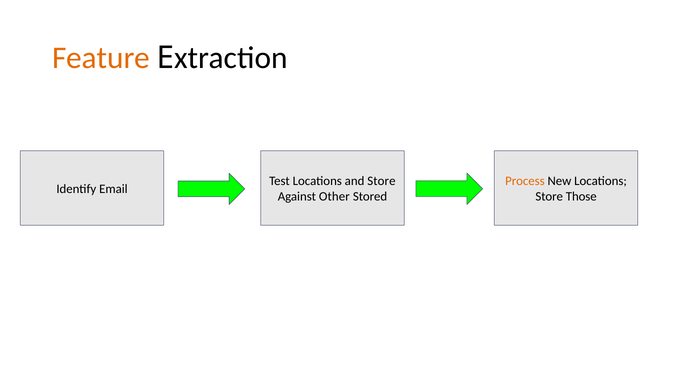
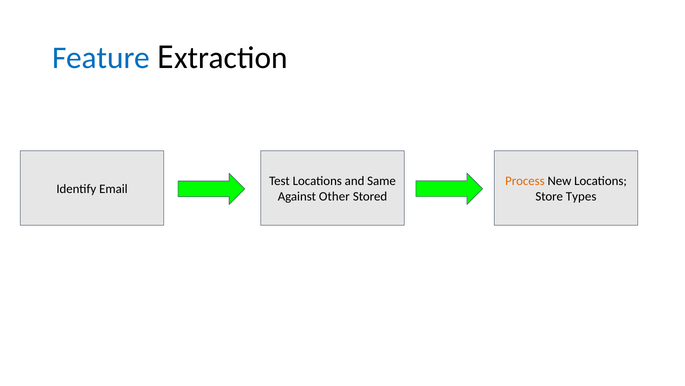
Feature colour: orange -> blue (101, 58)
and Store: Store -> Same (382, 181)
Those: Those -> Types (581, 196)
